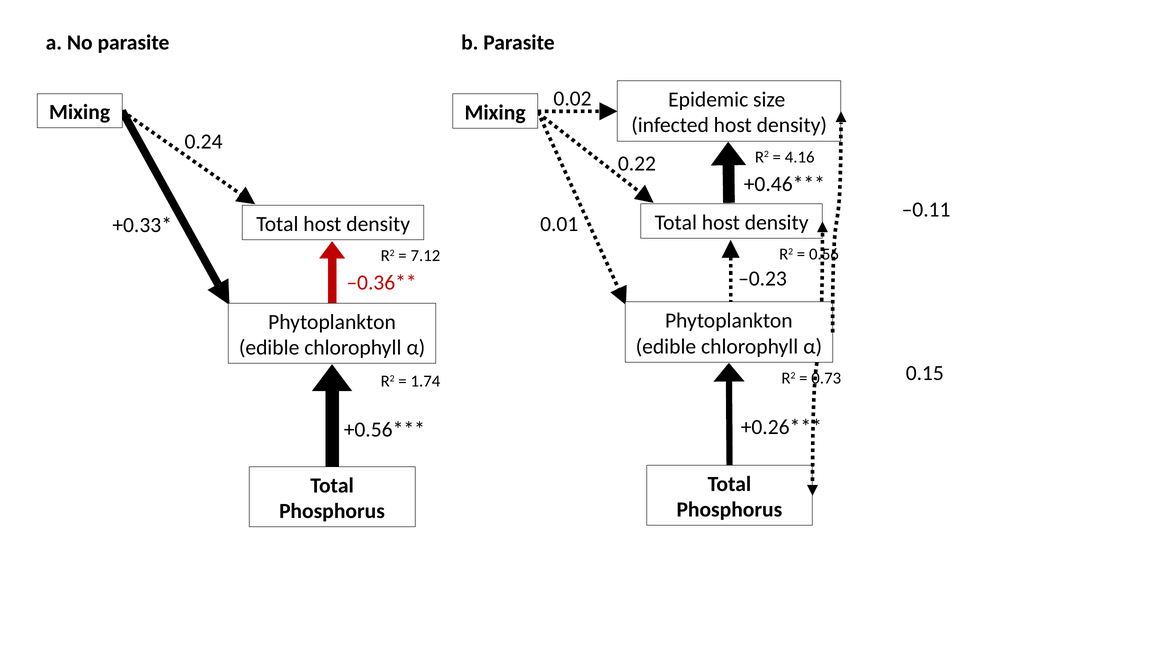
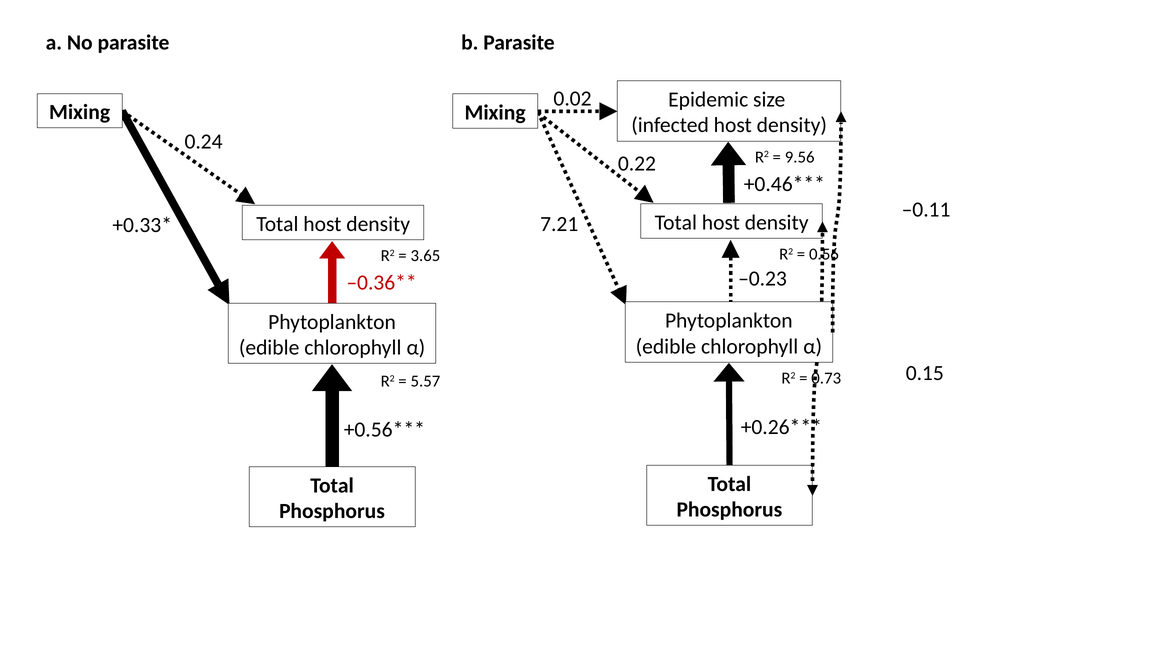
4.16: 4.16 -> 9.56 (800, 157)
0.01: 0.01 -> 7.21 (559, 224)
7.12: 7.12 -> 3.65 (425, 256)
1.74: 1.74 -> 5.57 (425, 382)
